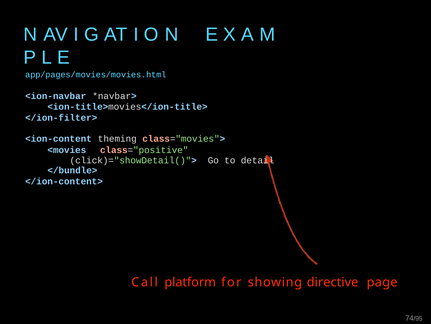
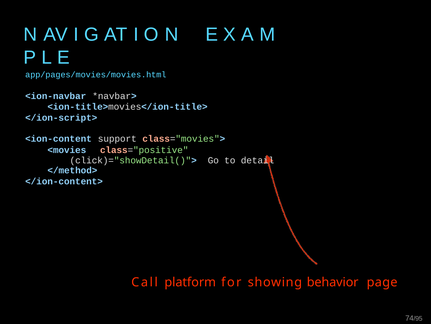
</ion-filter>: </ion-filter> -> </ion-script> (61, 117)
theming: theming -> support (117, 139)
</bundle>: </bundle> -> </method> (72, 170)
directive: directive -> behavior (333, 282)
